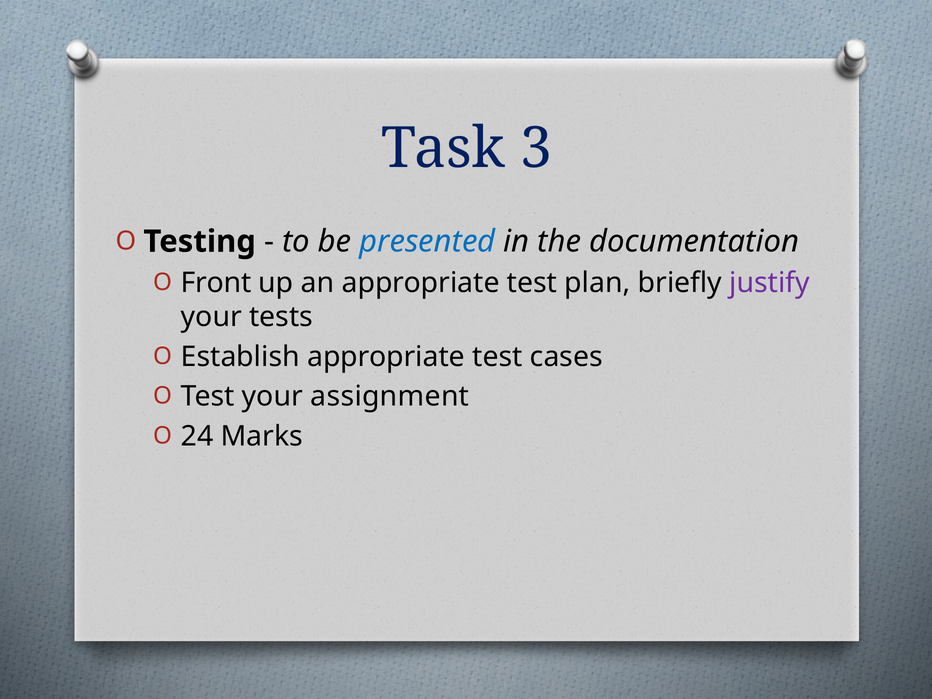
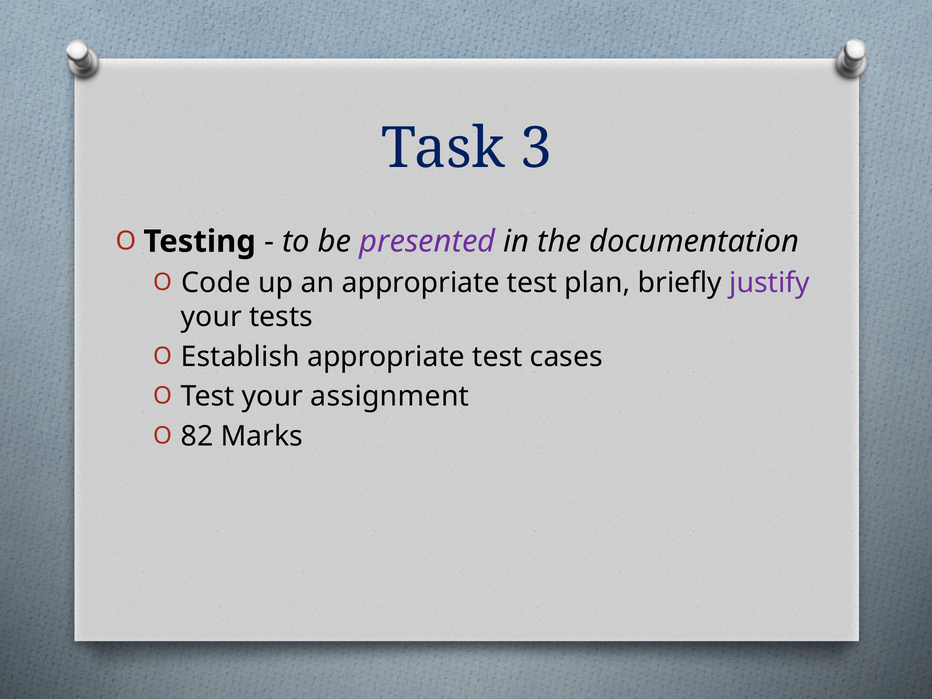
presented colour: blue -> purple (427, 241)
Front: Front -> Code (216, 283)
24: 24 -> 82 (197, 436)
